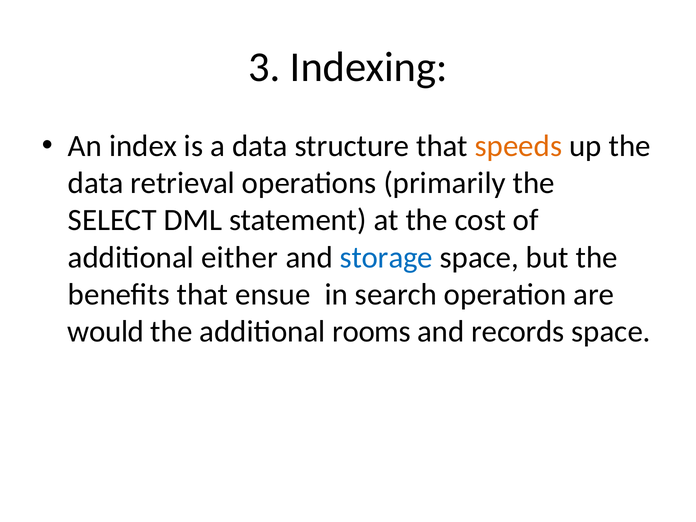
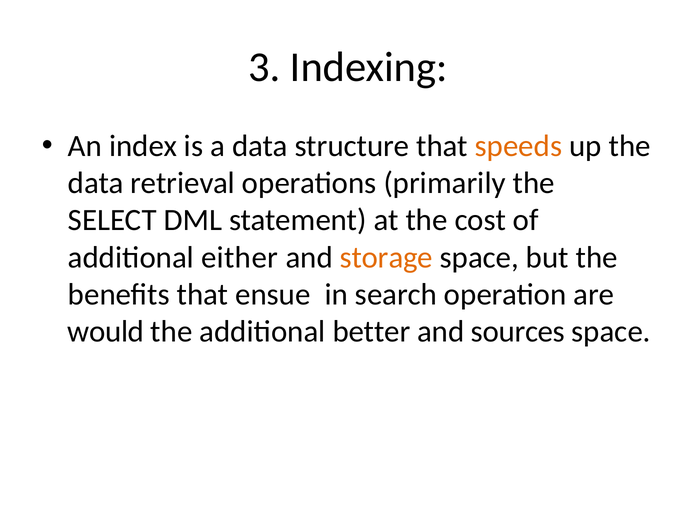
storage colour: blue -> orange (386, 257)
rooms: rooms -> better (371, 332)
records: records -> sources (518, 332)
